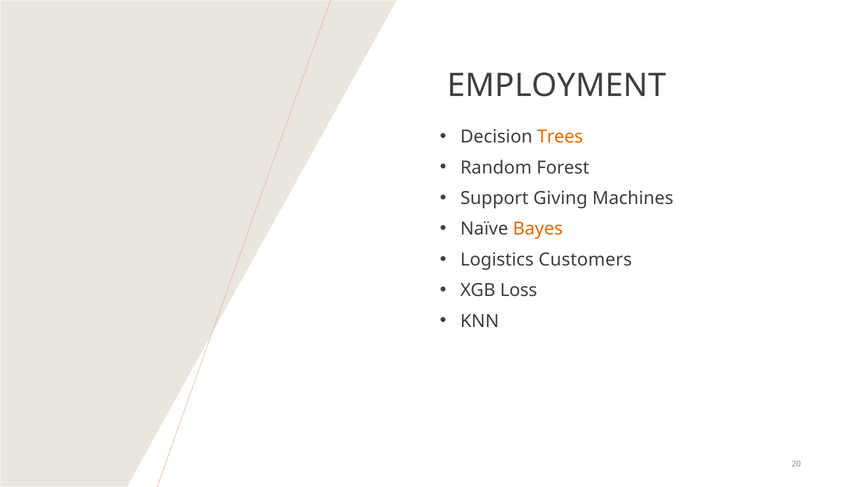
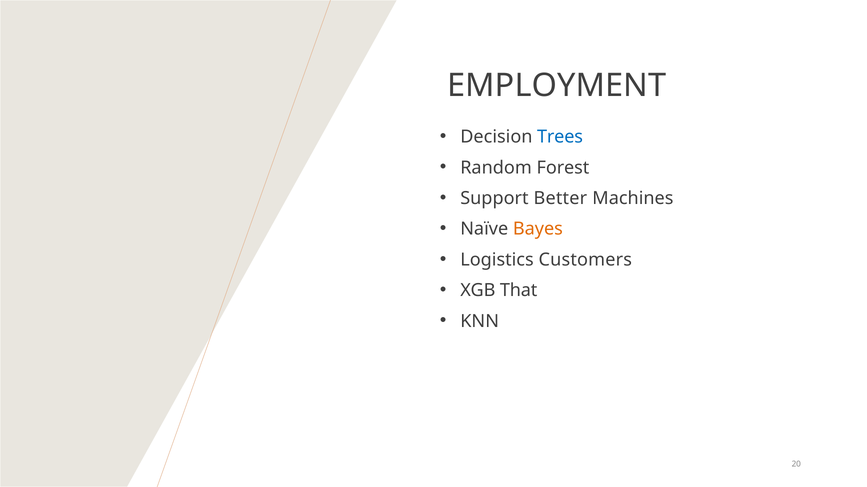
Trees colour: orange -> blue (560, 137)
Giving: Giving -> Better (560, 199)
Loss: Loss -> That (519, 291)
